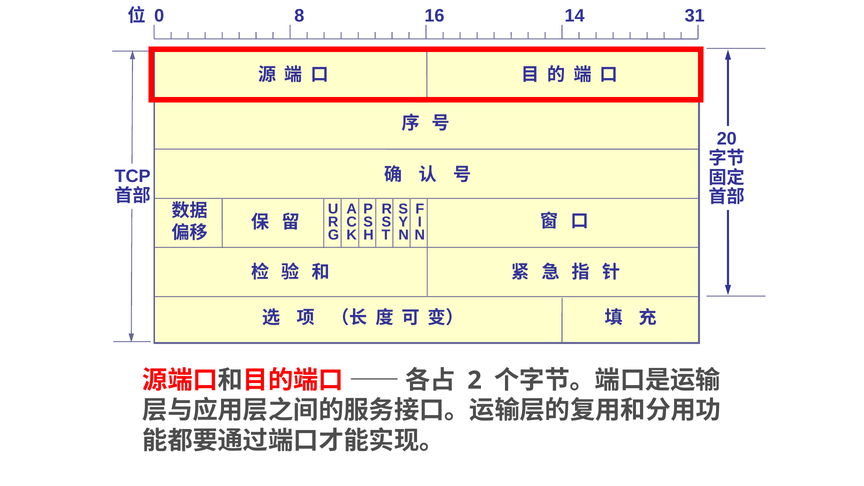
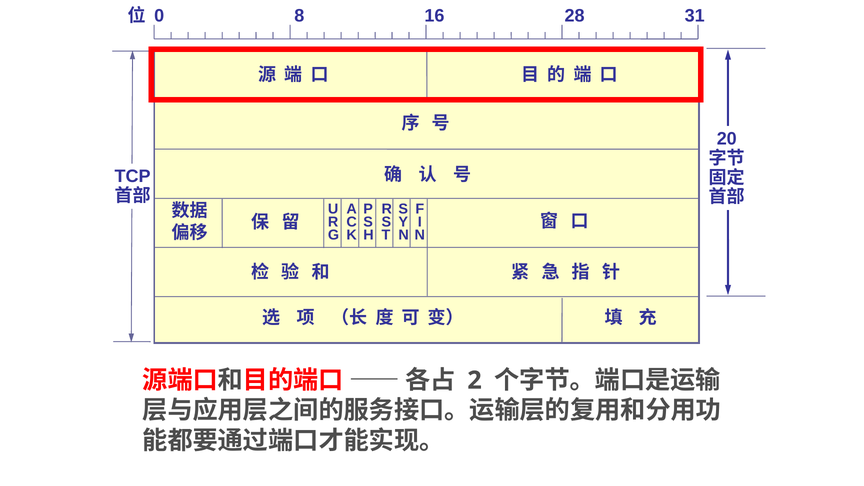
14: 14 -> 28 (575, 16)
